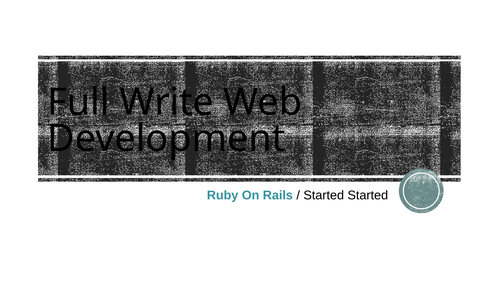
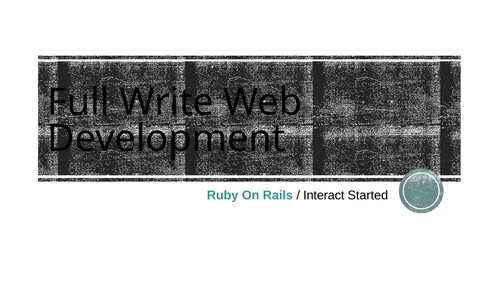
Started: Started -> Interact (324, 195)
